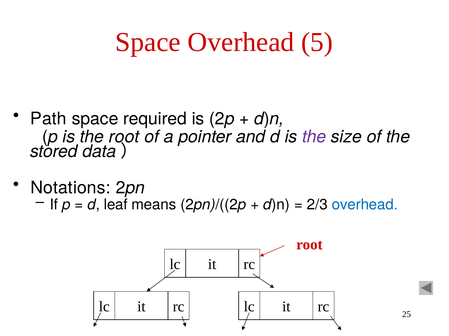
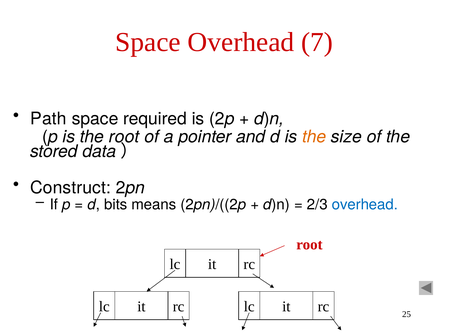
5: 5 -> 7 (317, 42)
the colour: purple -> orange (314, 137)
Notations: Notations -> Construct (71, 188)
leaf: leaf -> bits (116, 205)
